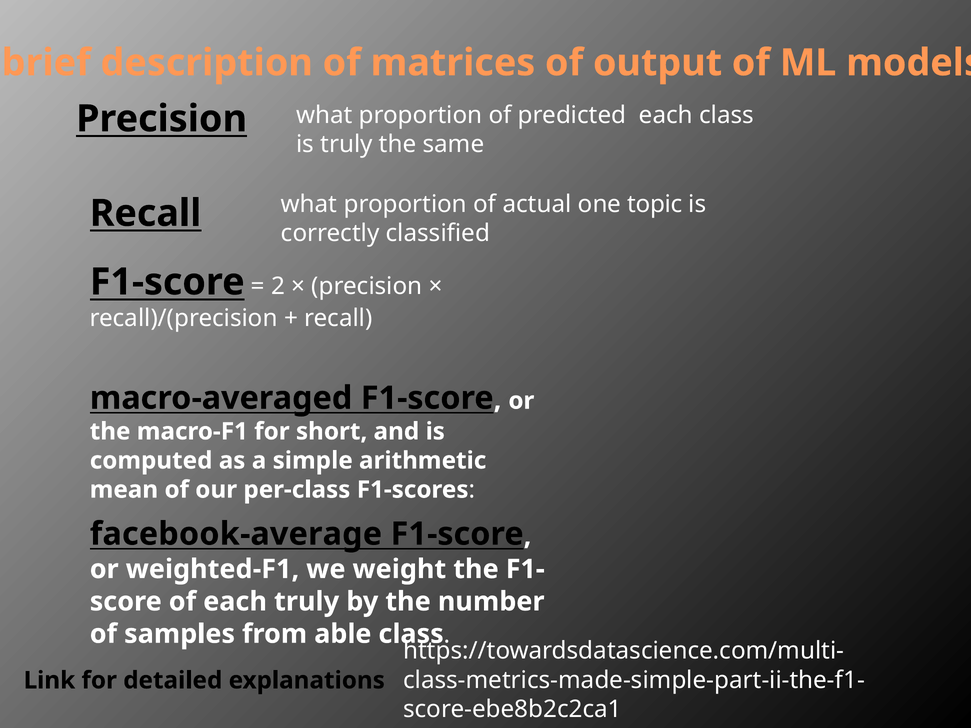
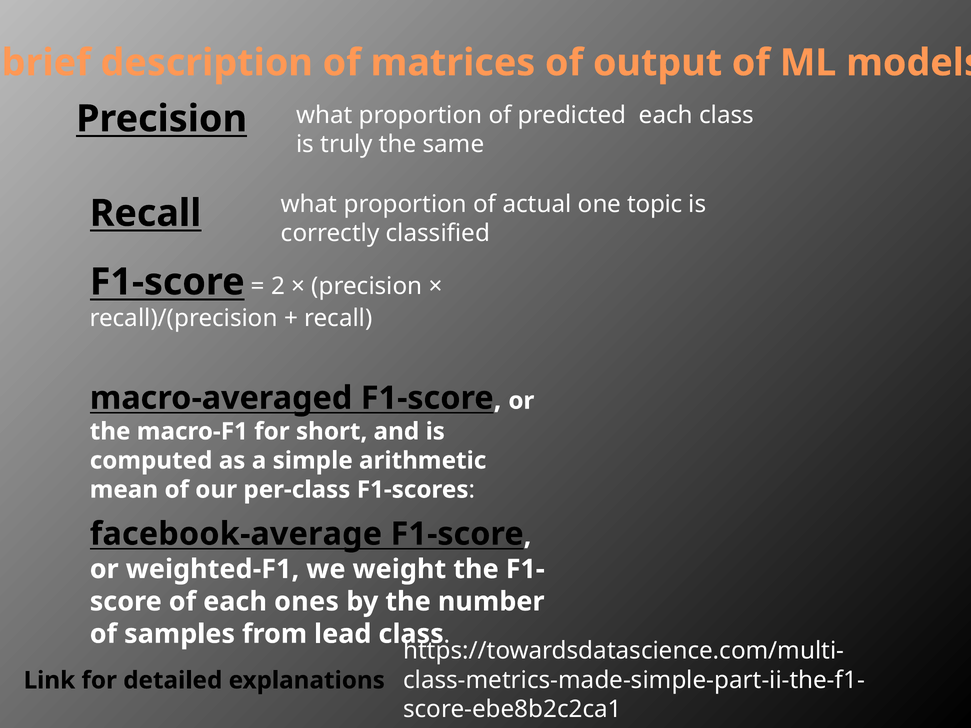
each truly: truly -> ones (307, 602)
able: able -> lead (343, 634)
